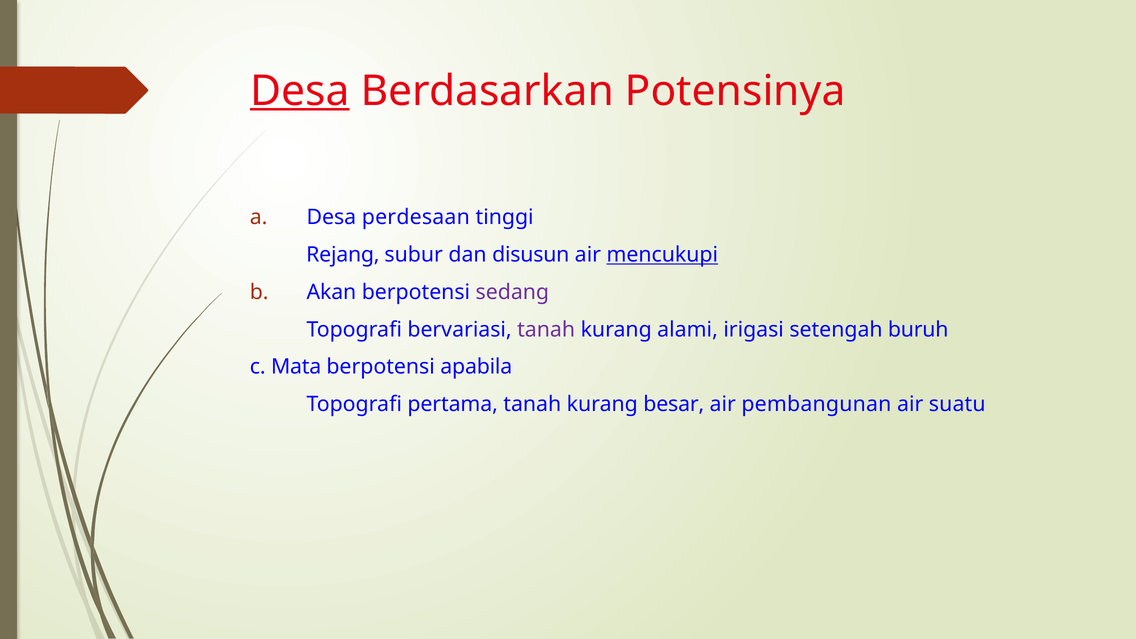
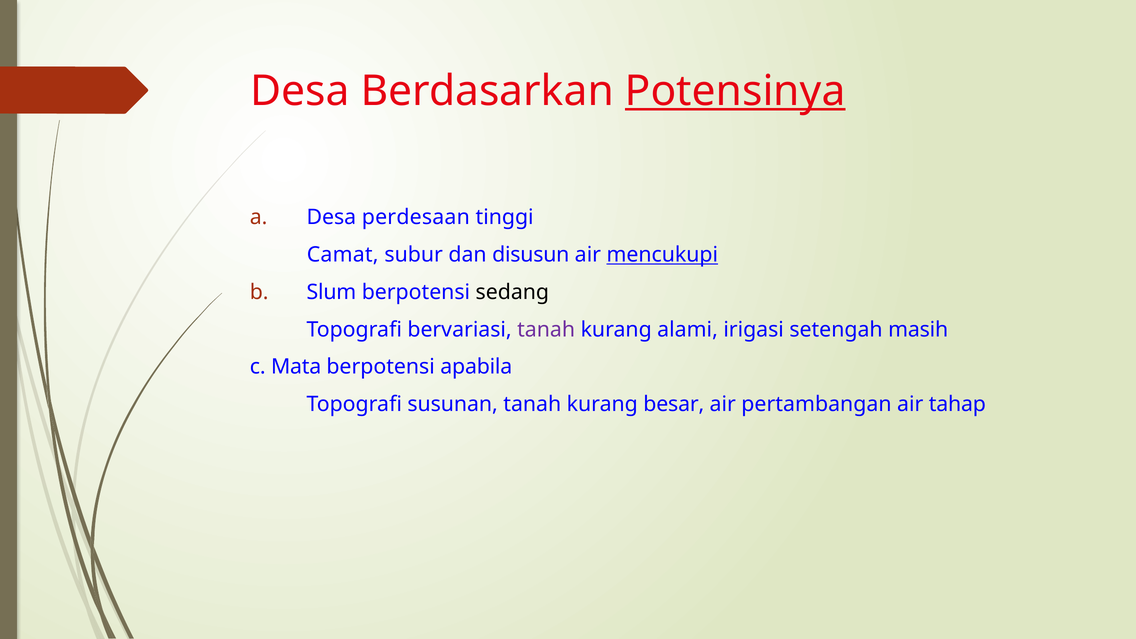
Desa underline: present -> none (300, 91)
Potensinya underline: none -> present (735, 91)
Rejang: Rejang -> Camat (343, 255)
Akan: Akan -> Slum (331, 292)
sedang colour: purple -> black (512, 292)
buruh: buruh -> masih (918, 330)
pertama: pertama -> susunan (453, 404)
pembangunan: pembangunan -> pertambangan (816, 404)
suatu: suatu -> tahap (957, 404)
